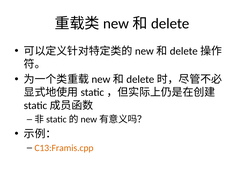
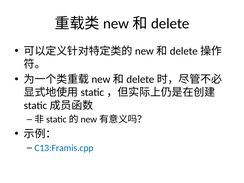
C13:Framis.cpp colour: orange -> blue (64, 148)
